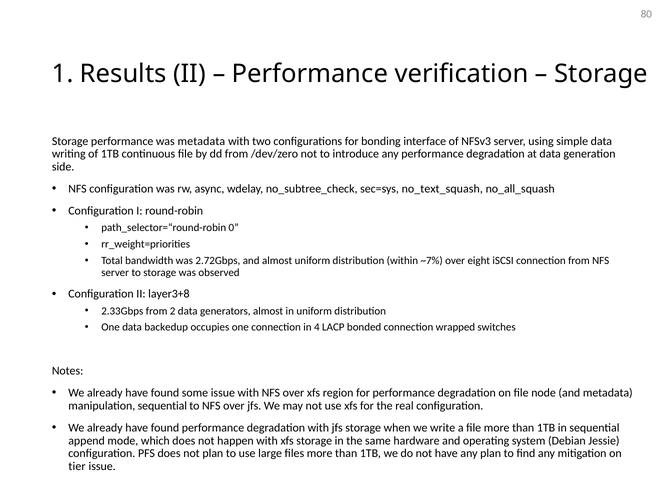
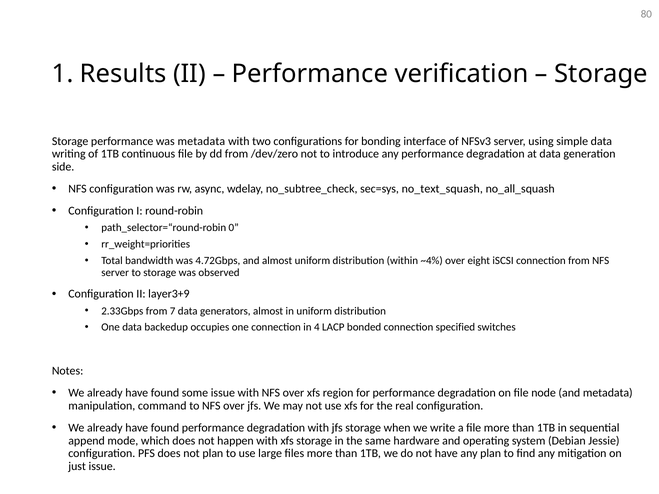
2.72Gbps: 2.72Gbps -> 4.72Gbps (218, 261)
~7%: ~7% -> ~4% (432, 261)
layer3+8: layer3+8 -> layer3+9 (169, 294)
2: 2 -> 7 (173, 311)
wrapped: wrapped -> specified (455, 328)
manipulation sequential: sequential -> command (162, 406)
tier: tier -> just (77, 467)
